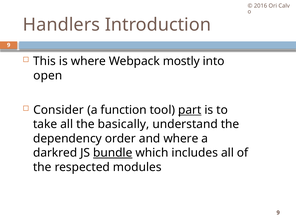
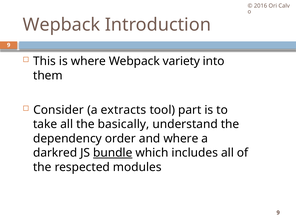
Handlers: Handlers -> Wepback (61, 25)
mostly: mostly -> variety (181, 61)
open: open -> them (48, 76)
function: function -> extracts (124, 110)
part underline: present -> none (190, 110)
